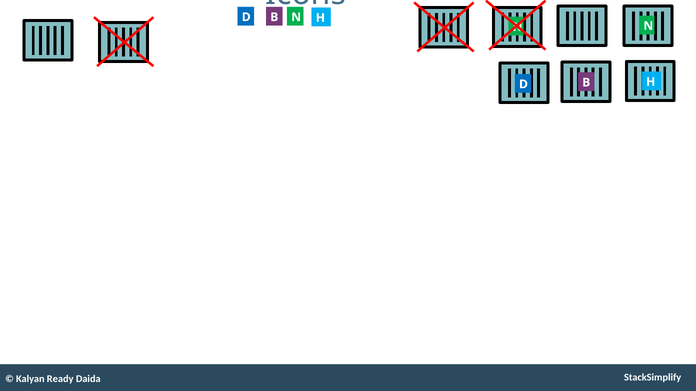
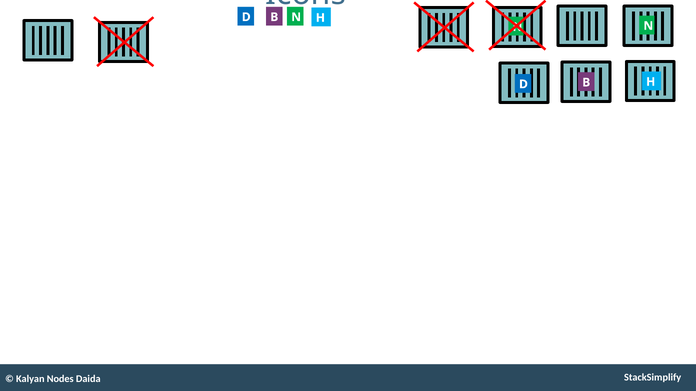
Ready: Ready -> Nodes (60, 379)
